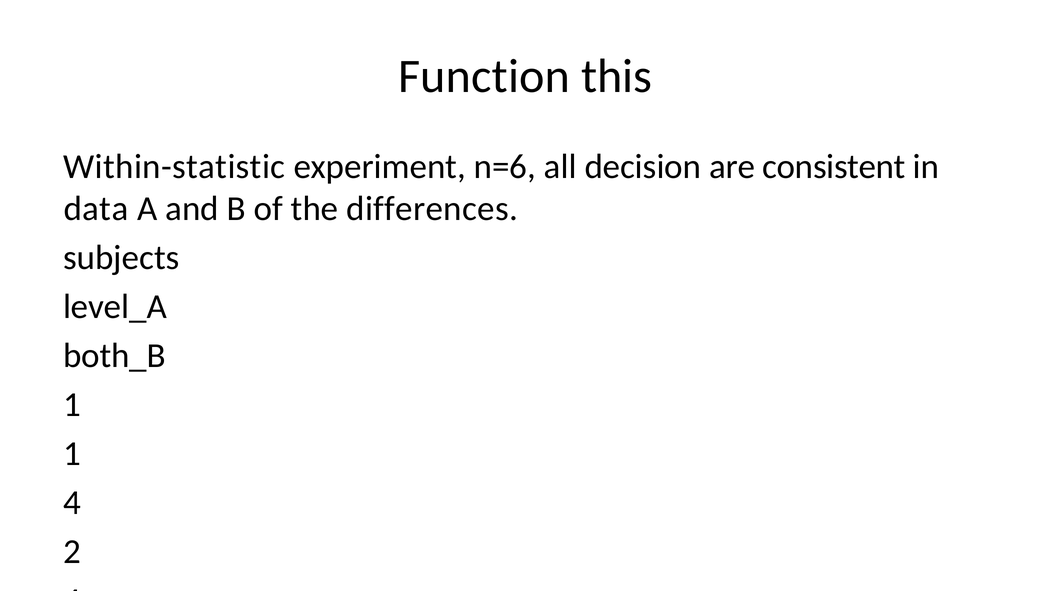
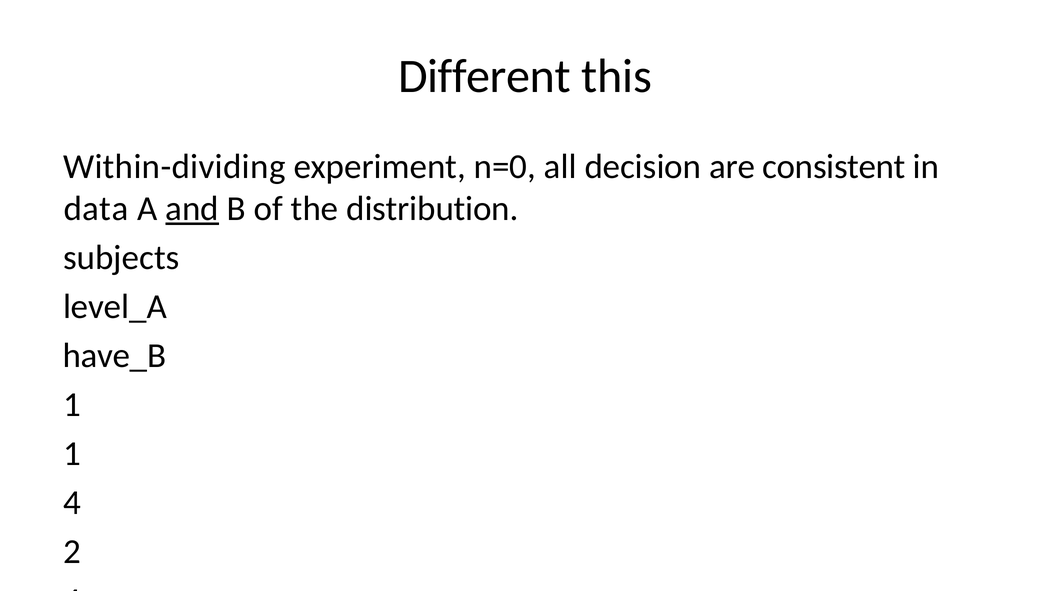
Function: Function -> Different (484, 76)
Within-statistic: Within-statistic -> Within-dividing (174, 167)
n=6: n=6 -> n=0 (505, 167)
and underline: none -> present (192, 209)
differences: differences -> distribution (432, 209)
both_B: both_B -> have_B (115, 356)
